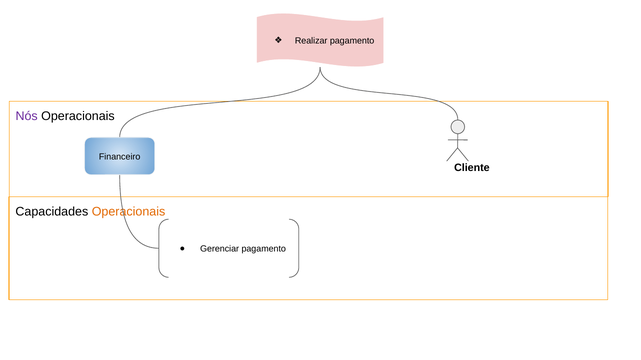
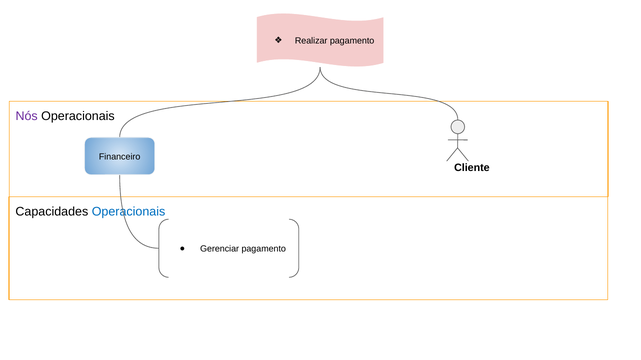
Operacionais colour: orange -> blue (129, 212)
